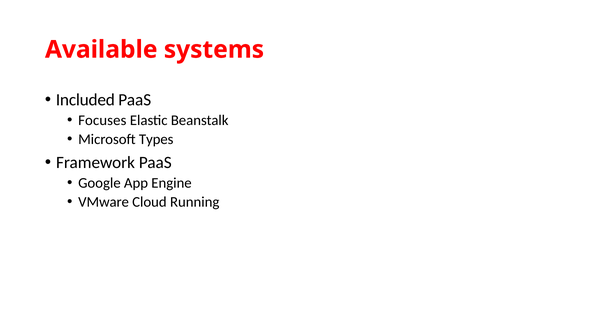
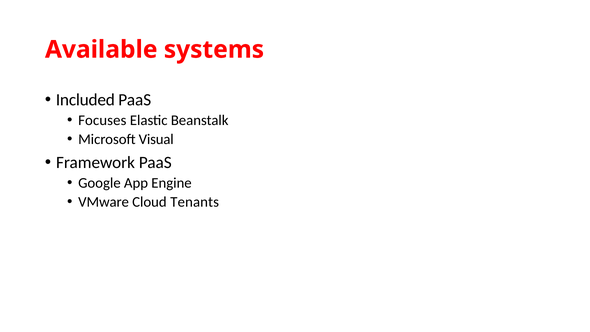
Types: Types -> Visual (156, 139)
Running: Running -> Tenants (195, 202)
